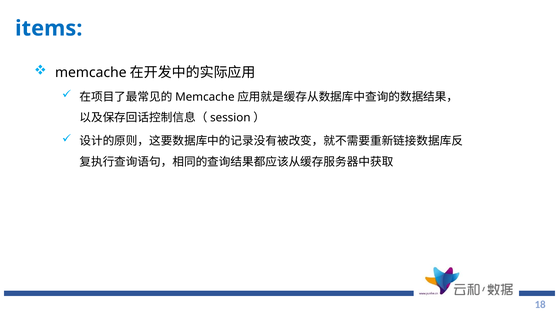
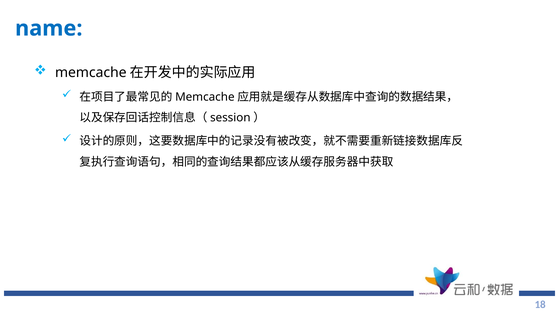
items: items -> name (49, 28)
